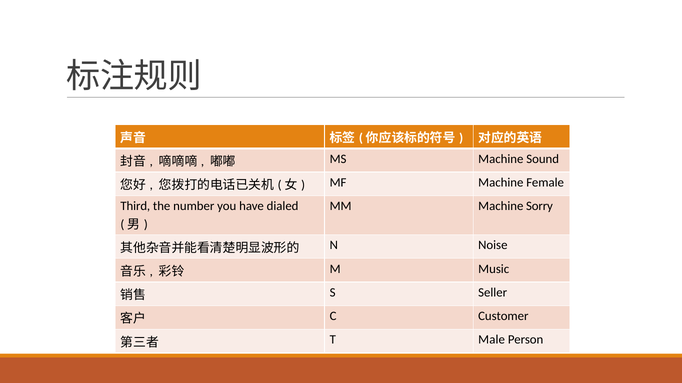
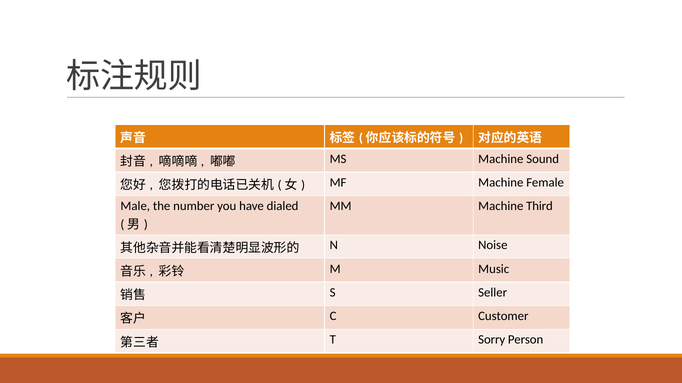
Third: Third -> Male (135, 206)
Sorry: Sorry -> Third (539, 206)
Male: Male -> Sorry (492, 340)
